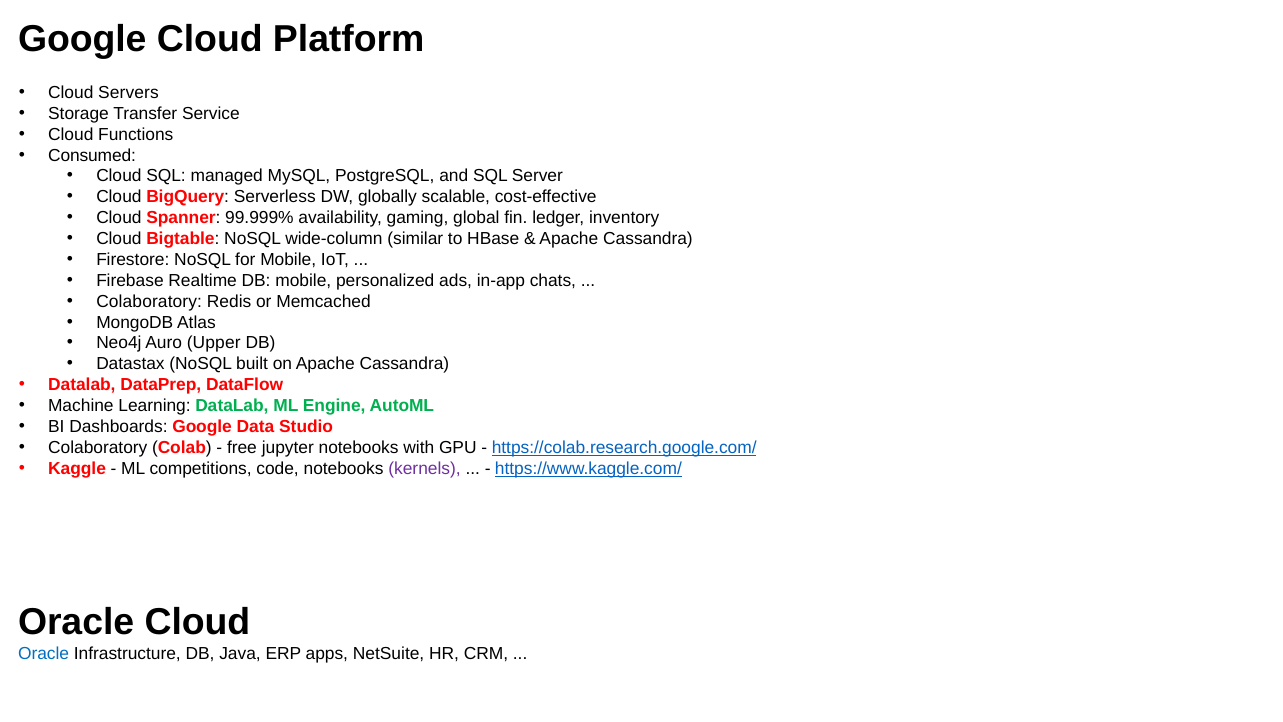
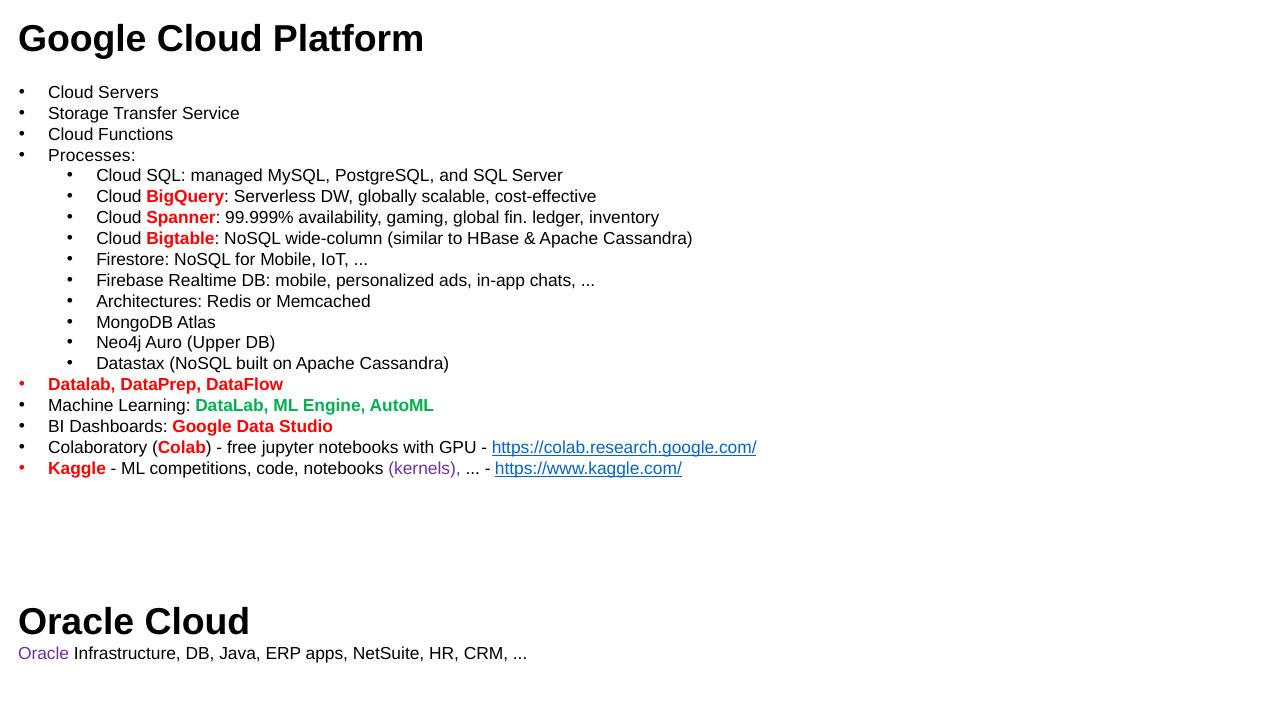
Consumed: Consumed -> Processes (92, 155)
Colaboratory: Colaboratory -> Architectures (149, 301)
Oracle colour: blue -> purple (44, 654)
